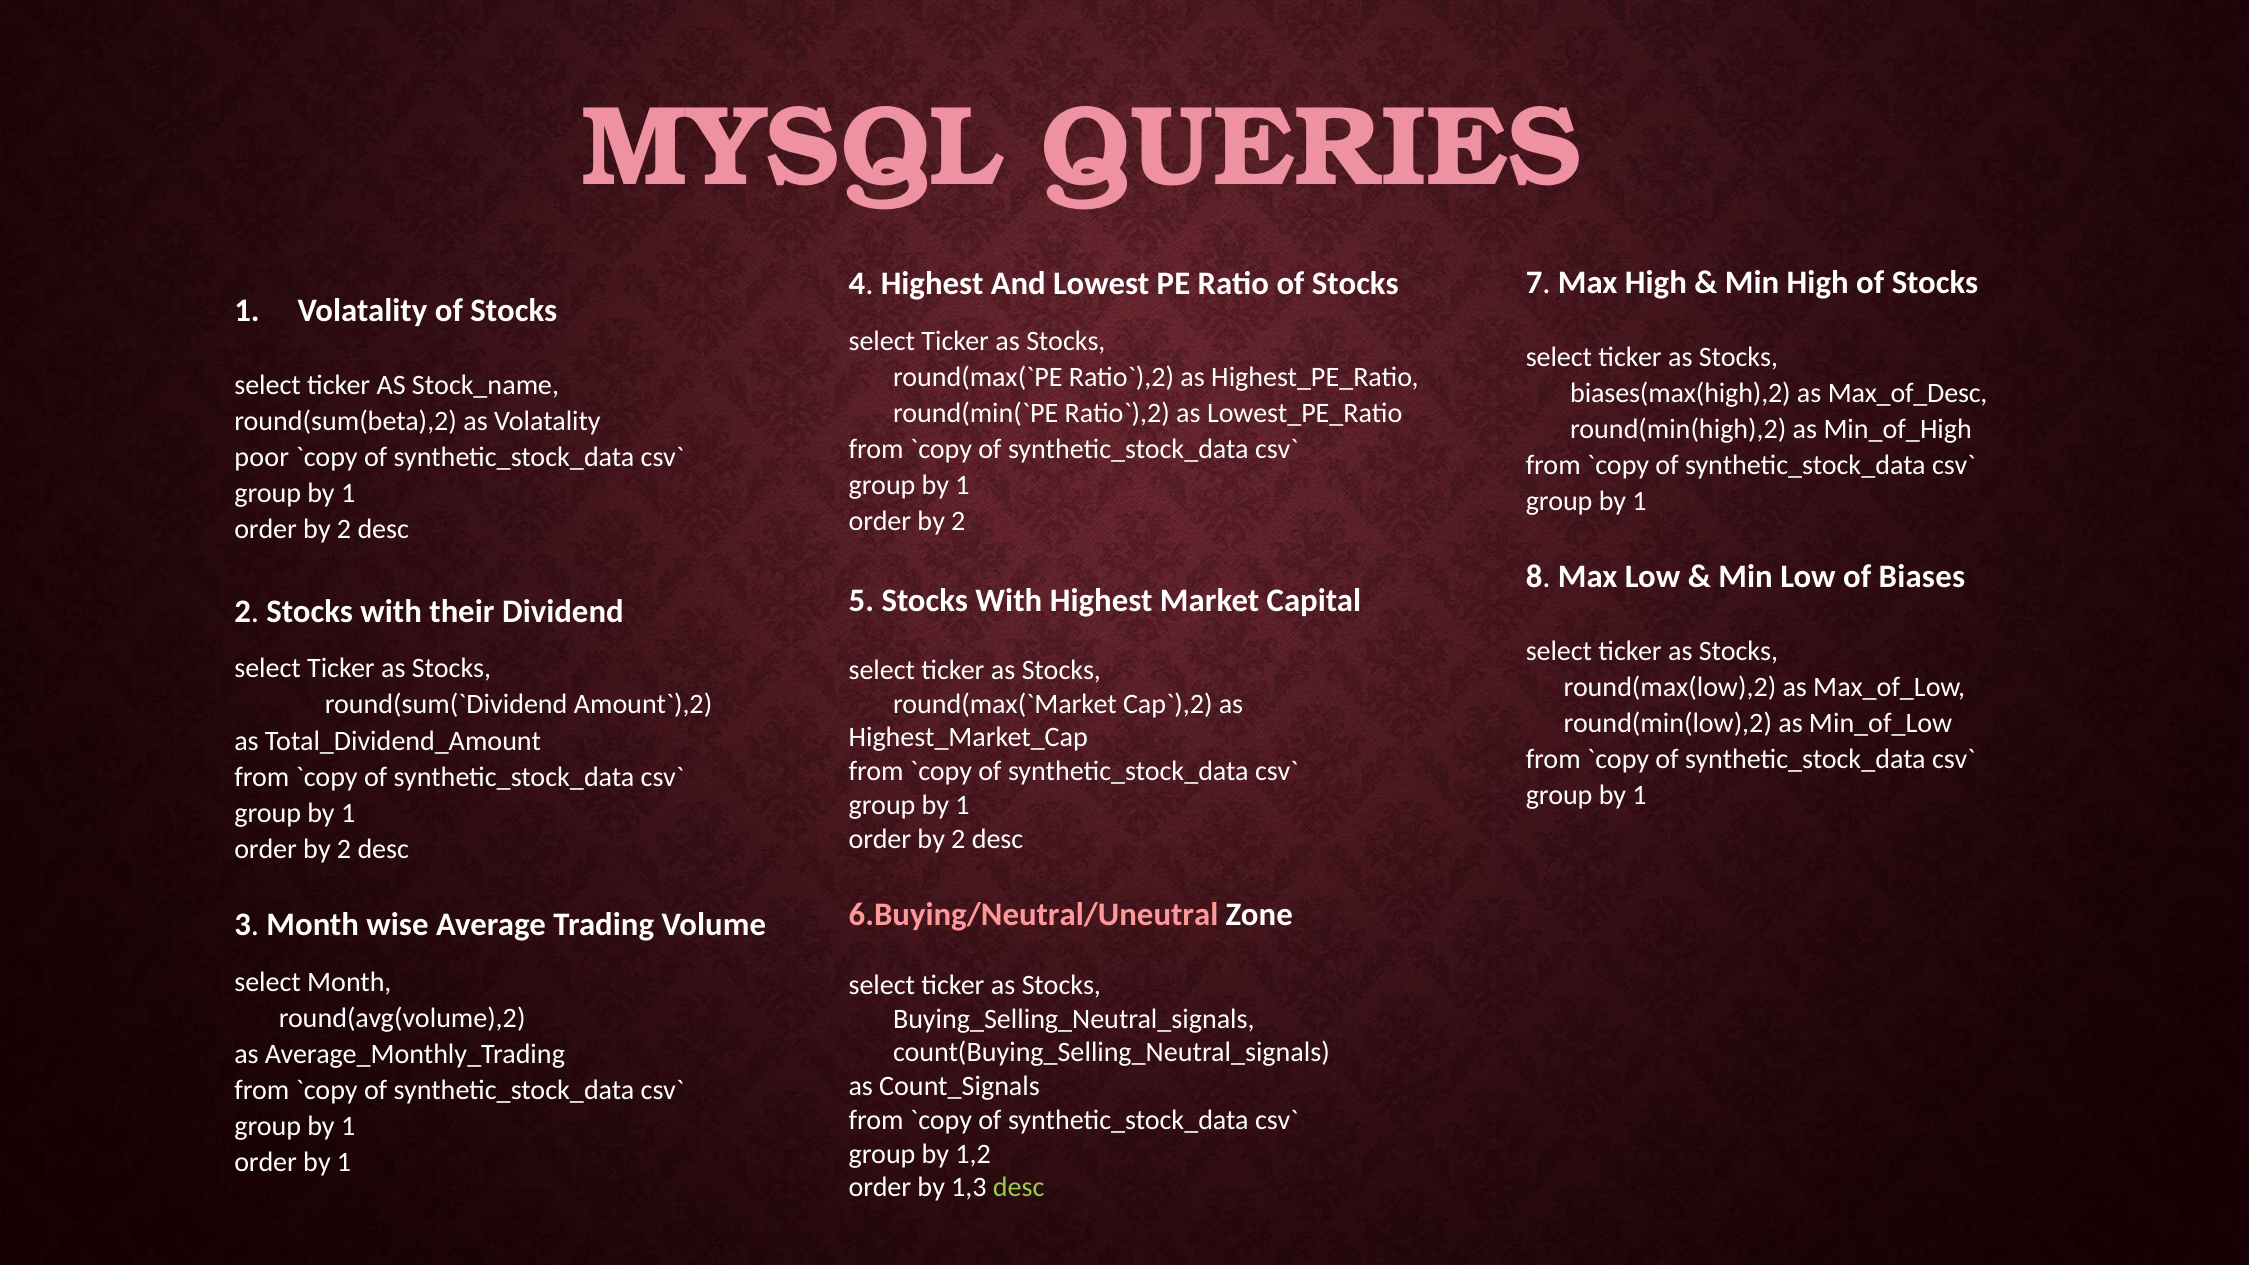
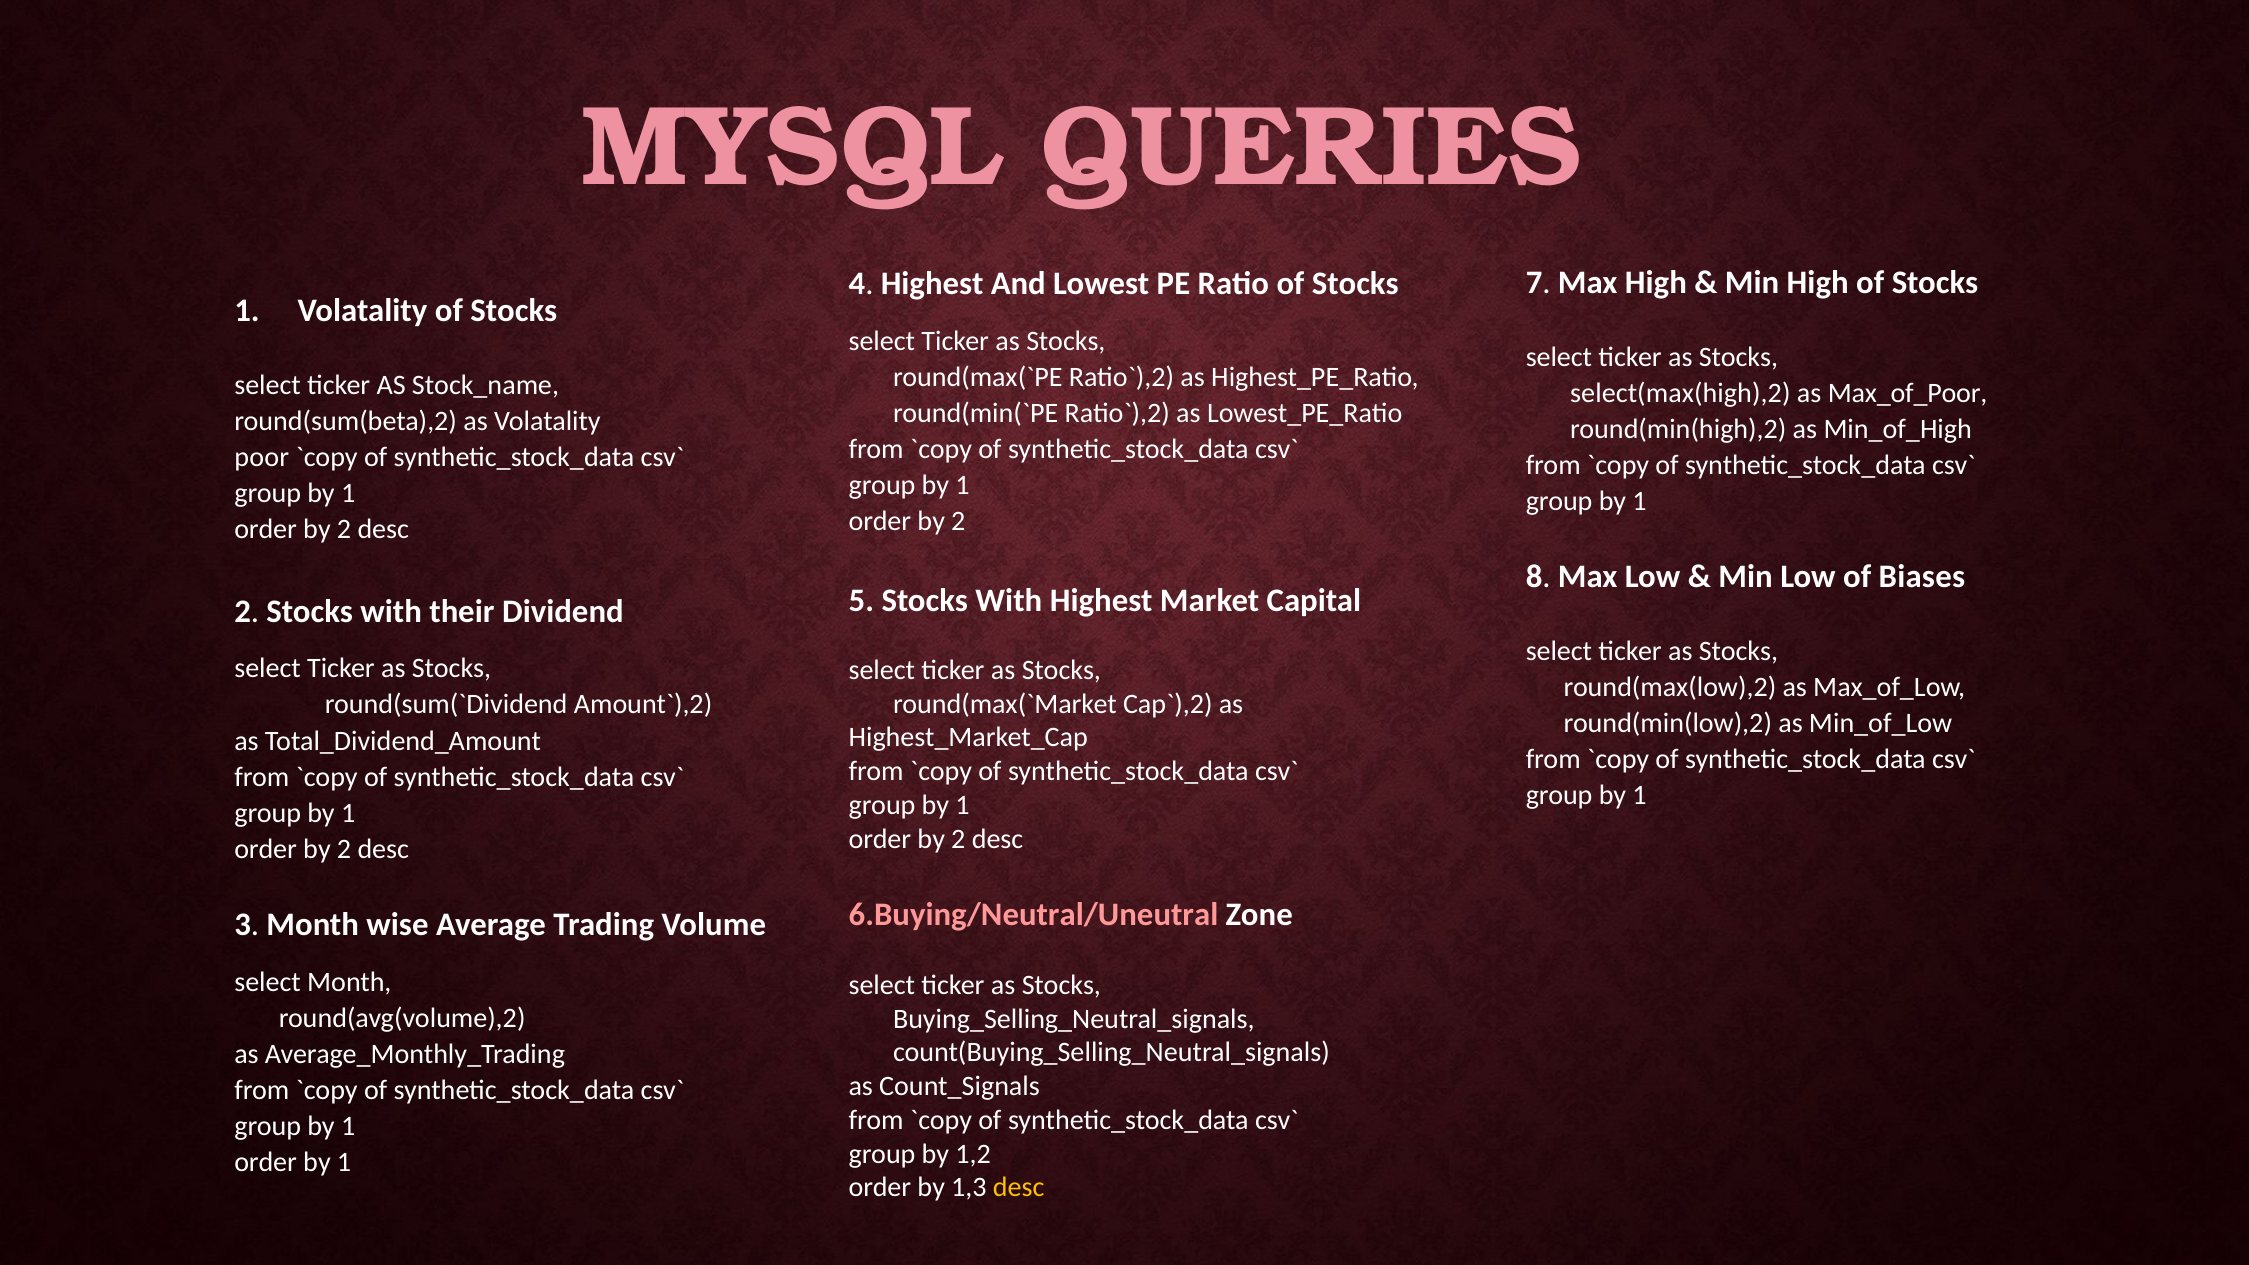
biases(max(high),2: biases(max(high),2 -> select(max(high),2 (1680, 393)
Max_of_Desc: Max_of_Desc -> Max_of_Poor (1908, 393)
desc colour: light green -> yellow (1019, 1188)
